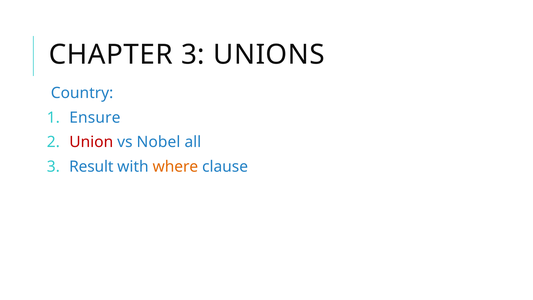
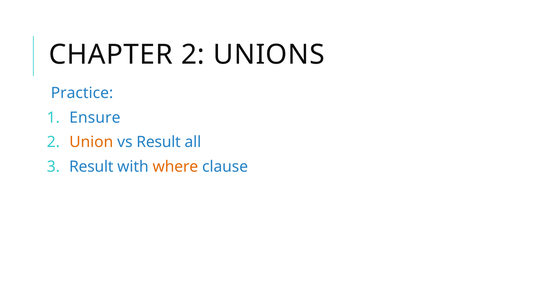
CHAPTER 3: 3 -> 2 (193, 55)
Country: Country -> Practice (82, 93)
Union colour: red -> orange (91, 142)
vs Nobel: Nobel -> Result (159, 142)
